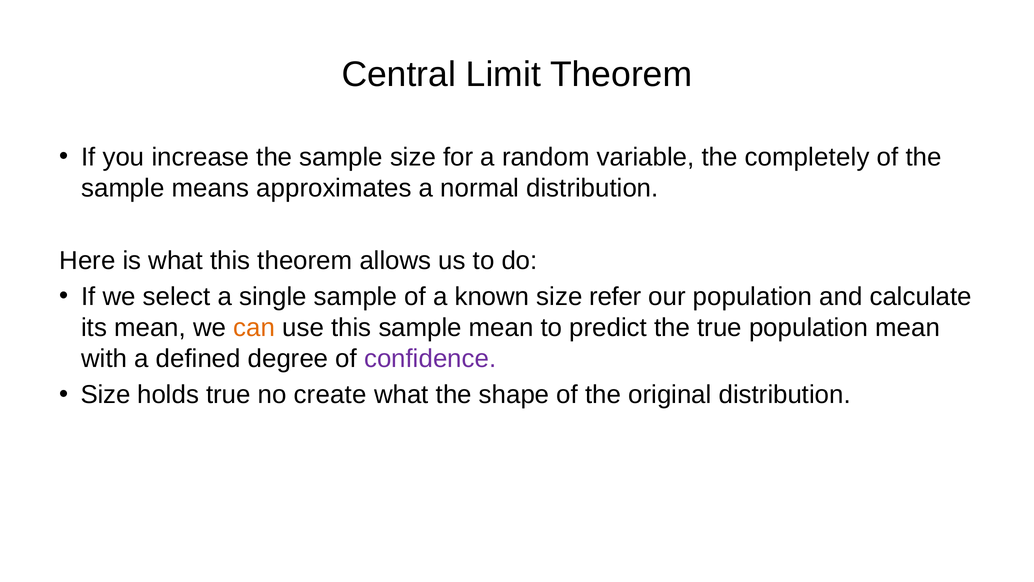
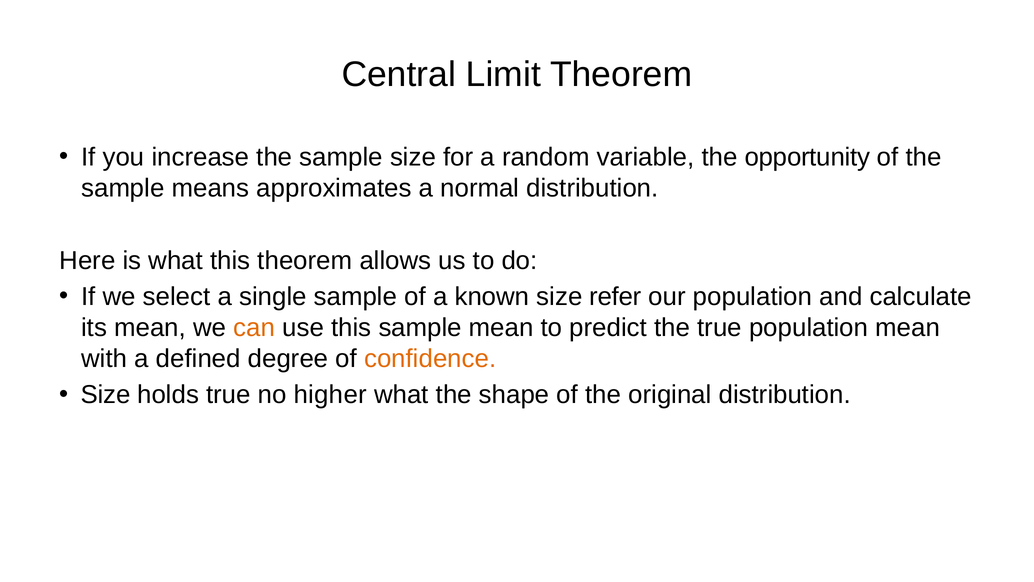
completely: completely -> opportunity (807, 157)
confidence colour: purple -> orange (430, 359)
create: create -> higher (330, 395)
